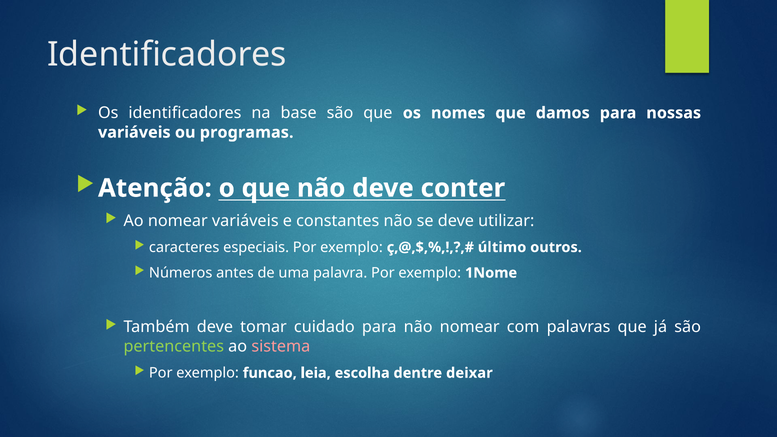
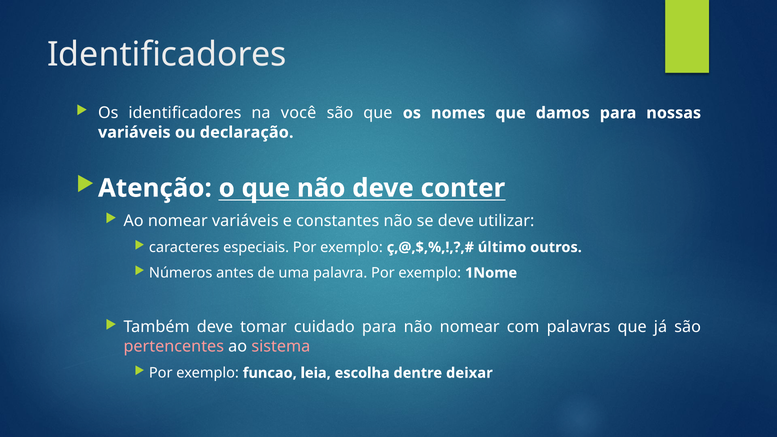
base: base -> você (299, 113)
programas: programas -> declaração (247, 132)
pertencentes colour: light green -> pink (174, 347)
